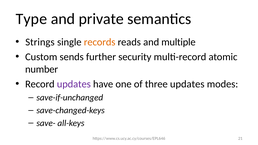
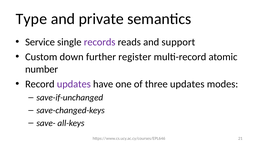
Strings: Strings -> Service (40, 42)
records colour: orange -> purple (100, 42)
multiple: multiple -> support (178, 42)
sends: sends -> down (72, 57)
security: security -> register (135, 57)
